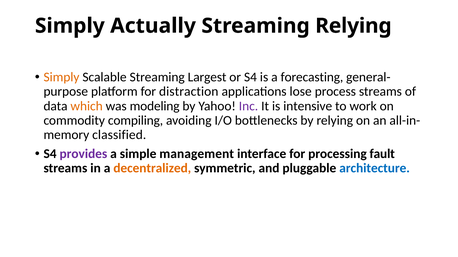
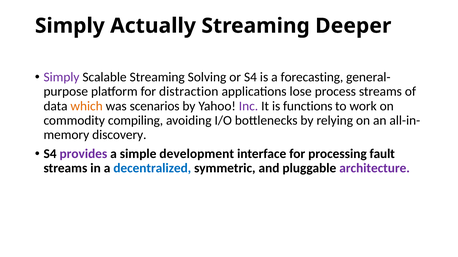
Streaming Relying: Relying -> Deeper (353, 26)
Simply colour: orange -> purple (61, 77)
Largest: Largest -> Solving (207, 77)
modeling: modeling -> scenarios (155, 106)
intensive: intensive -> functions (308, 106)
classified: classified -> discovery (119, 135)
management: management -> development (197, 154)
decentralized colour: orange -> blue (152, 169)
architecture colour: blue -> purple (375, 169)
